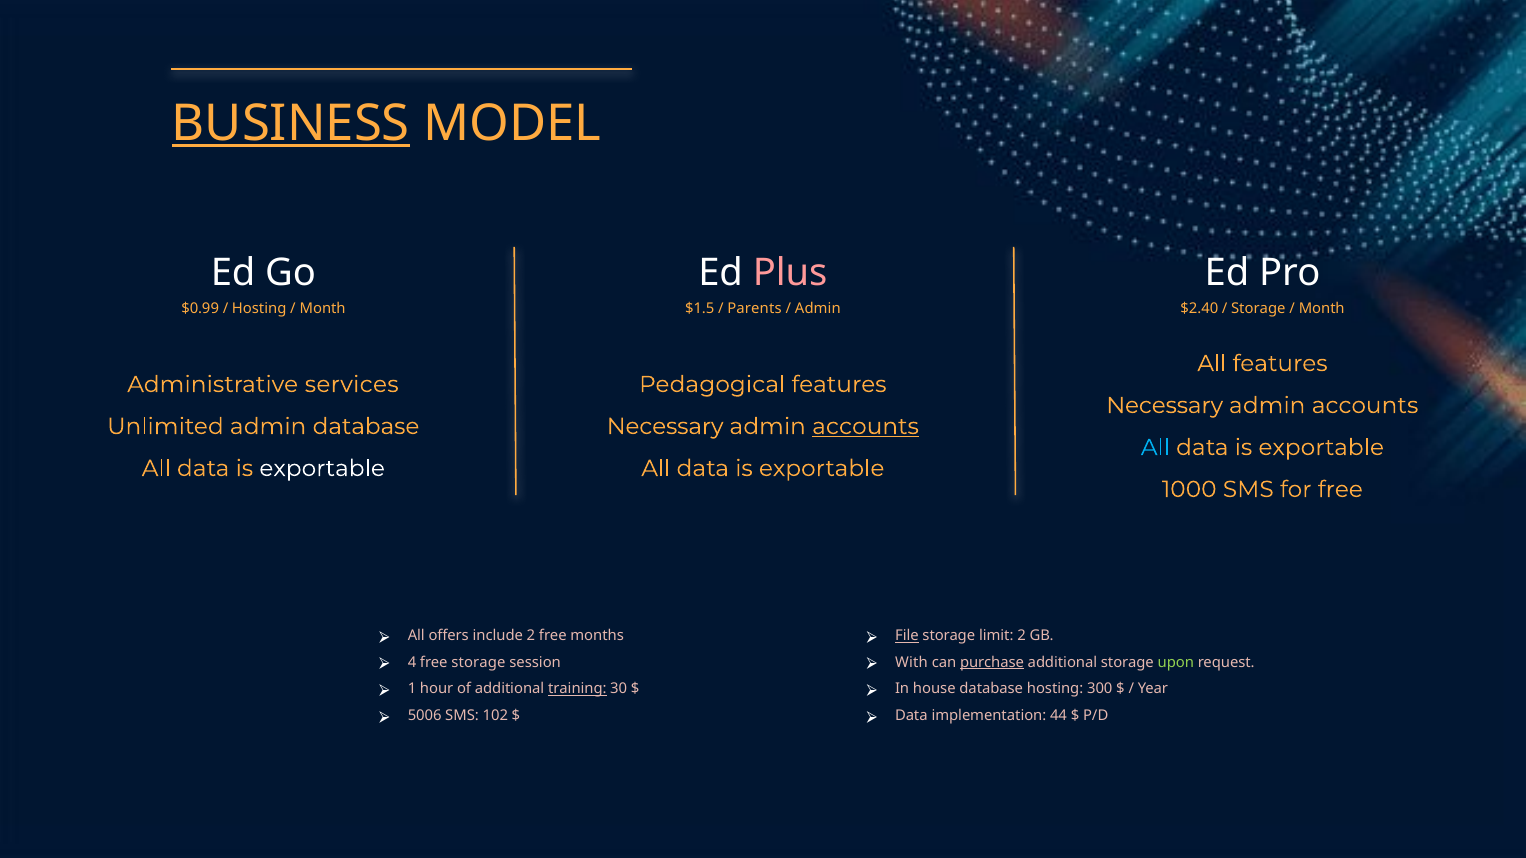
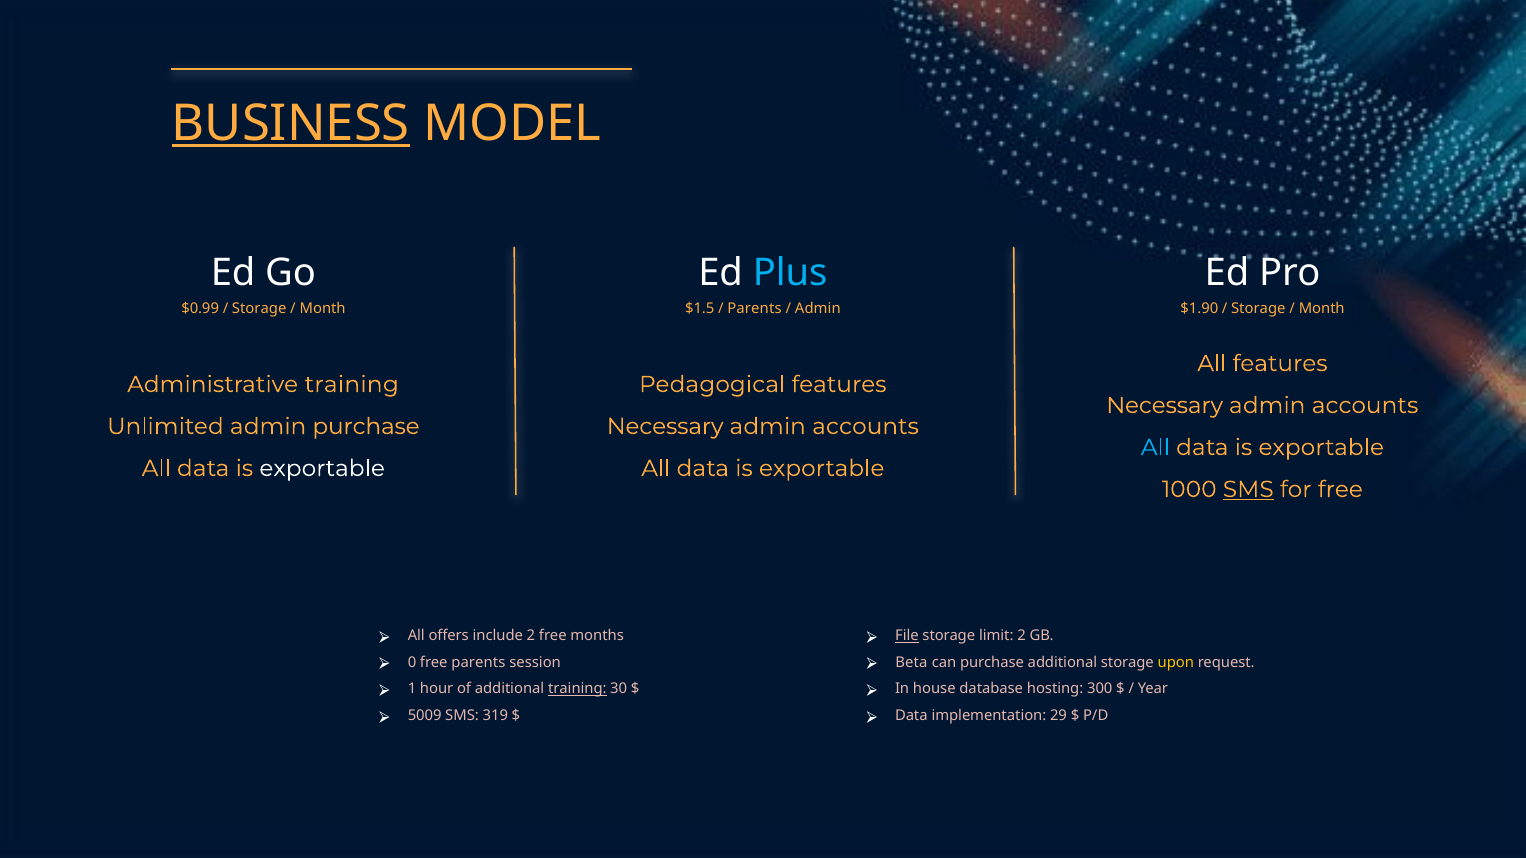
Plus colour: pink -> light blue (790, 273)
Hosting: Hosting -> Storage (259, 309)
$2.40: $2.40 -> $1.90 (1199, 309)
Administrative services: services -> training (352, 385)
admin database: database -> purchase (366, 427)
accounts underline: present -> none (866, 427)
SMS underline: none -> present (1248, 490)
4: 4 -> 0 (412, 663)
free storage: storage -> parents (478, 663)
With: With -> Beta (911, 663)
purchase underline: present -> none (992, 663)
upon colour: light green -> yellow (1176, 663)
5006: 5006 -> 5009 (425, 716)
102: 102 -> 319 (495, 716)
44: 44 -> 29 (1058, 716)
